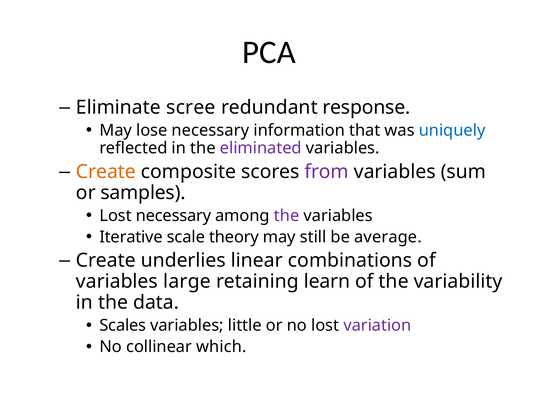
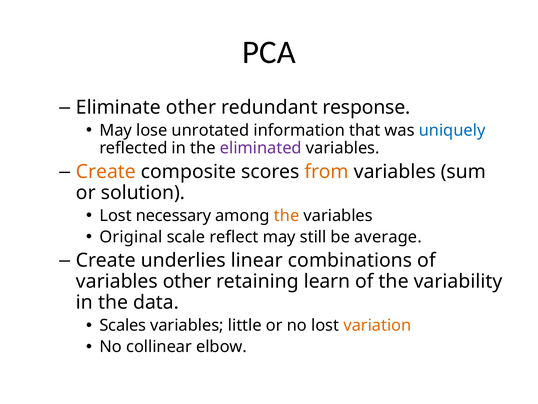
Eliminate scree: scree -> other (191, 107)
lose necessary: necessary -> unrotated (210, 130)
from colour: purple -> orange (327, 171)
samples: samples -> solution (143, 192)
the colour: purple -> orange (287, 215)
Iterative: Iterative -> Original (131, 237)
theory: theory -> reflect (234, 237)
variables large: large -> other (187, 281)
variation colour: purple -> orange (377, 325)
which: which -> elbow (222, 346)
